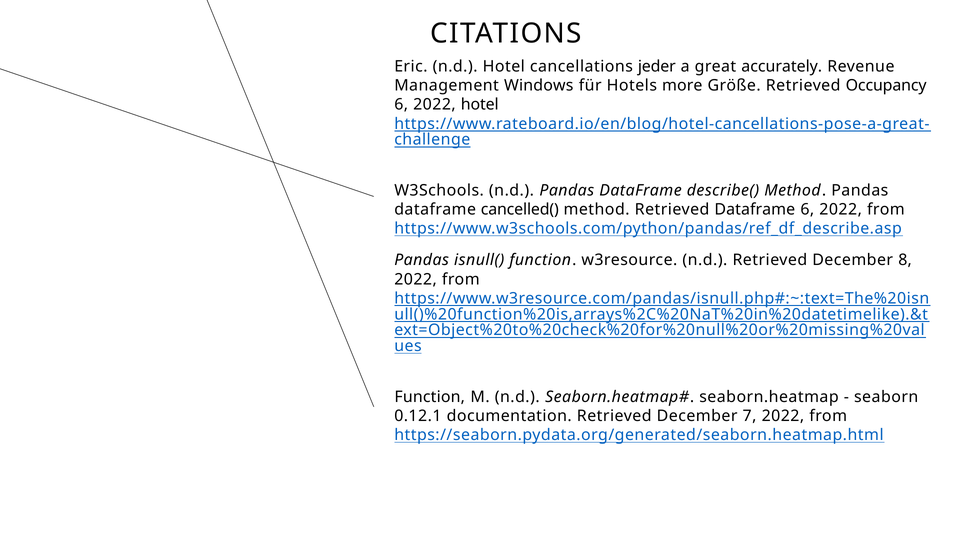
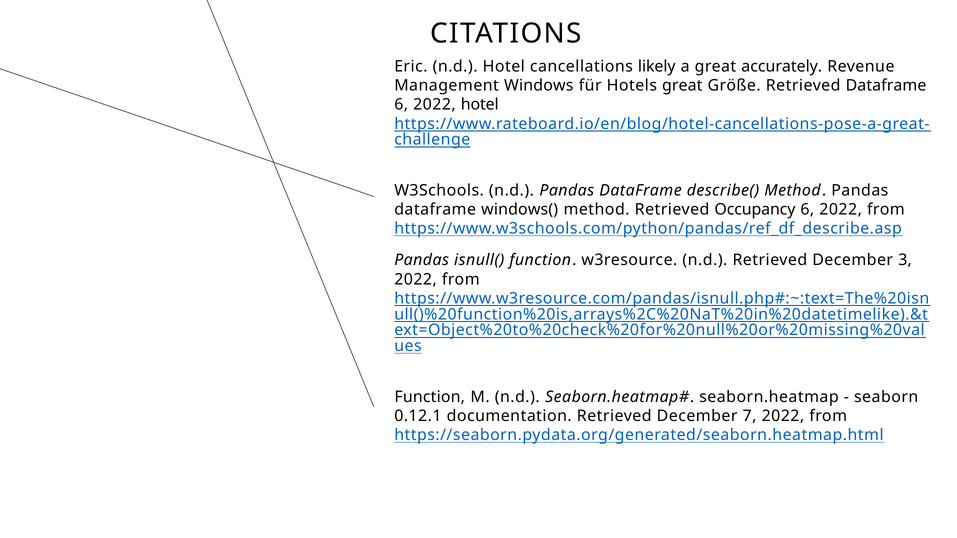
jeder: jeder -> likely (657, 67)
Hotels more: more -> great (682, 86)
Retrieved Occupancy: Occupancy -> Dataframe (886, 86)
cancelled(: cancelled( -> windows( (520, 210)
Retrieved Dataframe: Dataframe -> Occupancy (755, 210)
8: 8 -> 3 (905, 260)
